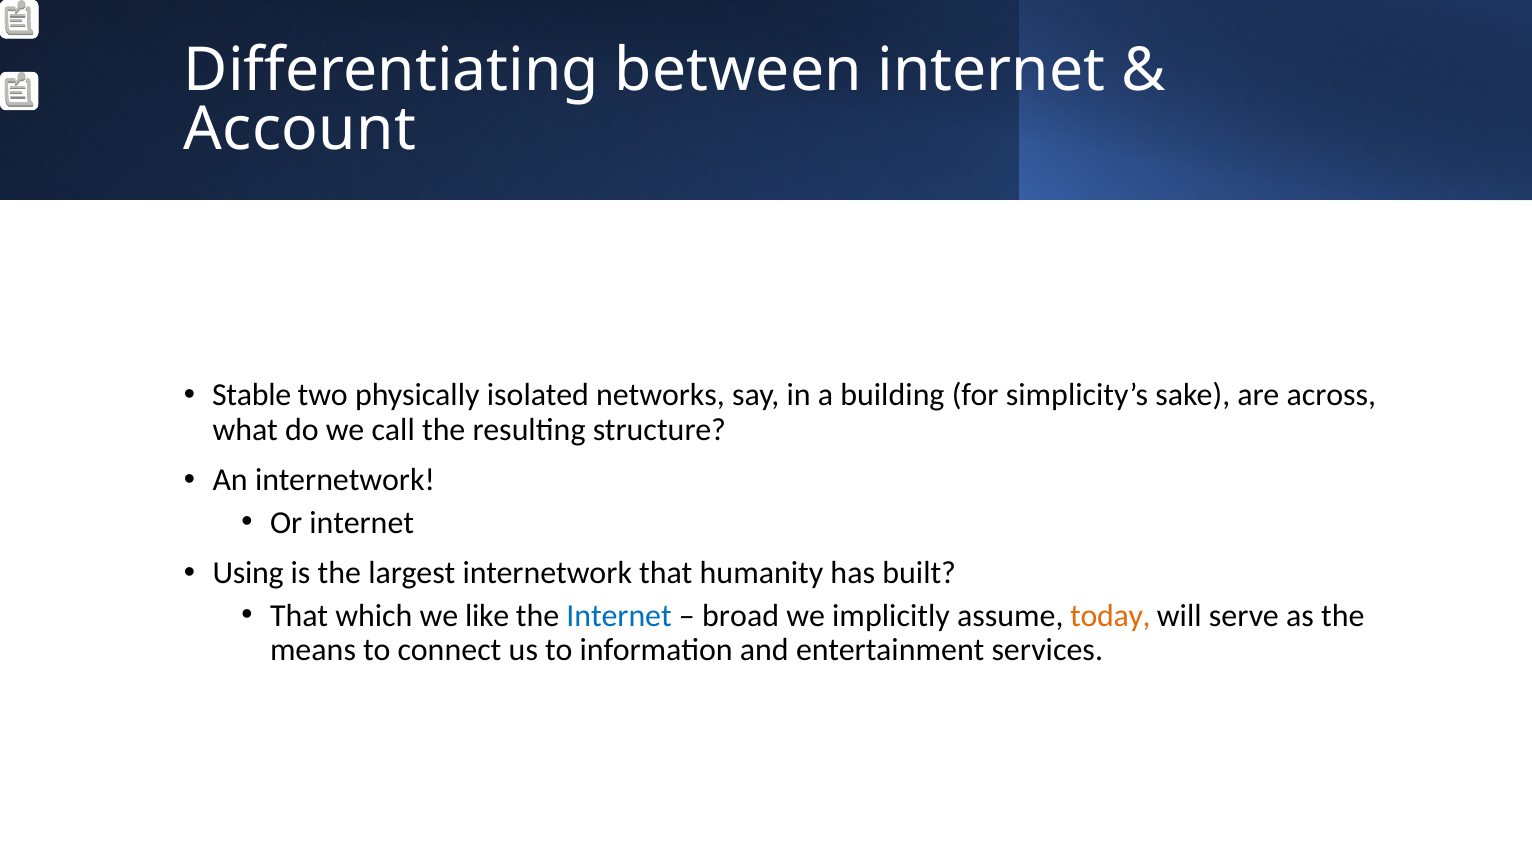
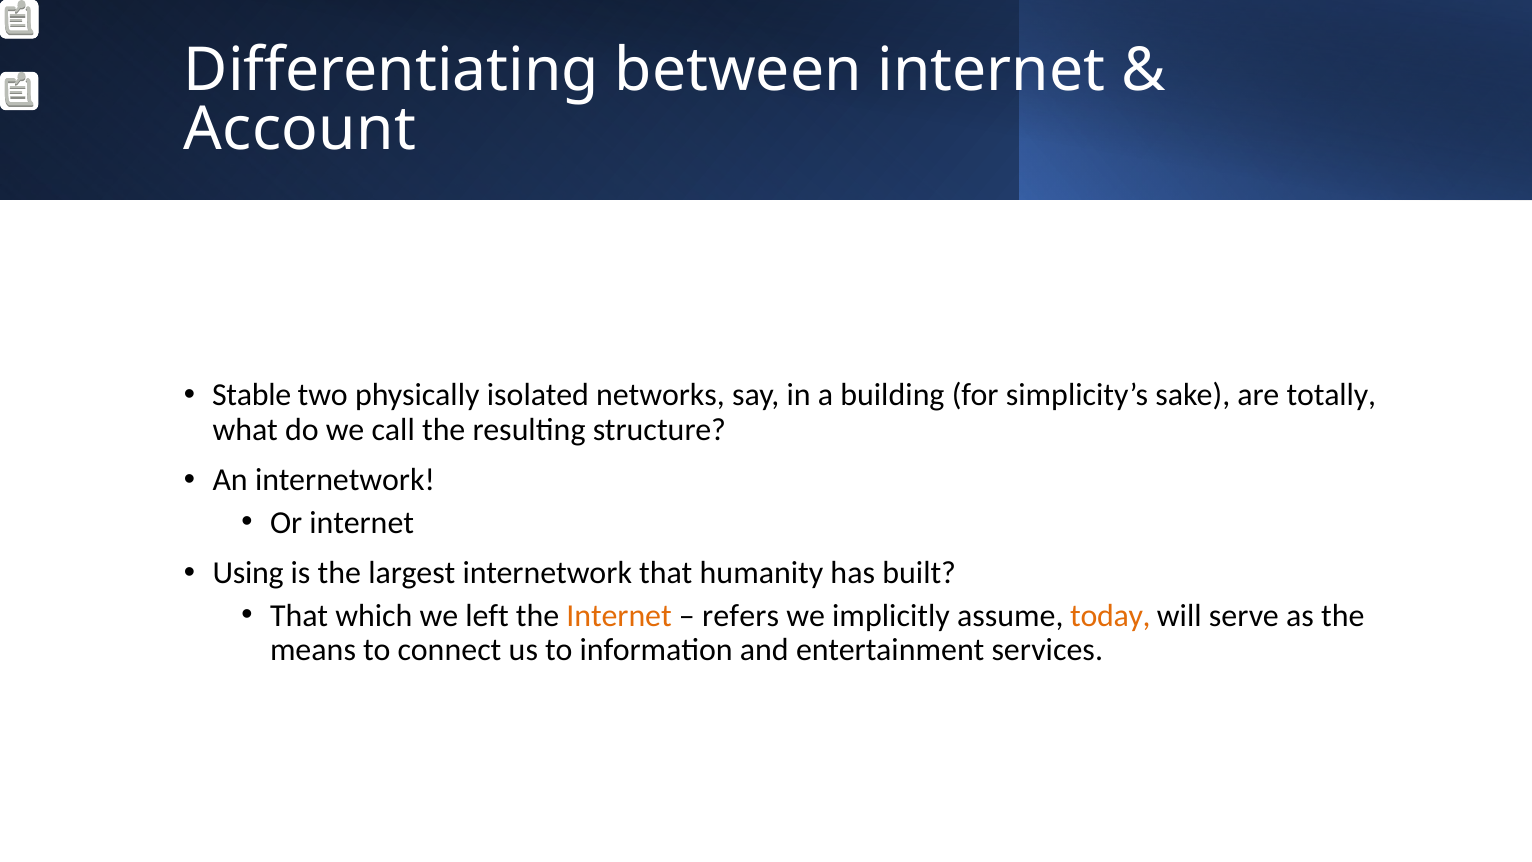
across: across -> totally (1331, 395)
like: like -> left (487, 615)
Internet colour: blue -> orange (619, 615)
broad: broad -> refers (741, 615)
